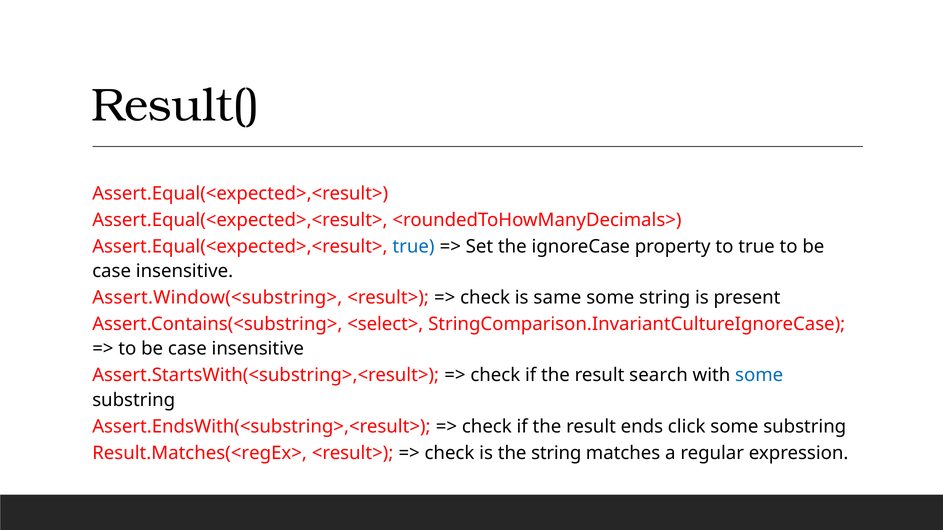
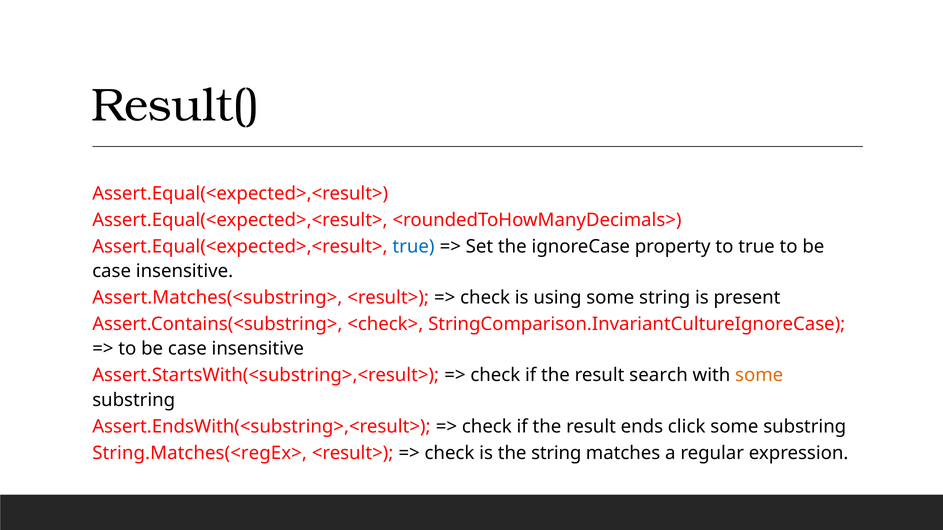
Assert.Window(<substring>: Assert.Window(<substring> -> Assert.Matches(<substring> (217, 298)
same: same -> using (557, 298)
<select>: <select> -> <check> (385, 324)
some colour: blue -> orange (759, 376)
Result.Matches(<regEx>: Result.Matches(<regEx> -> String.Matches(<regEx> (200, 453)
